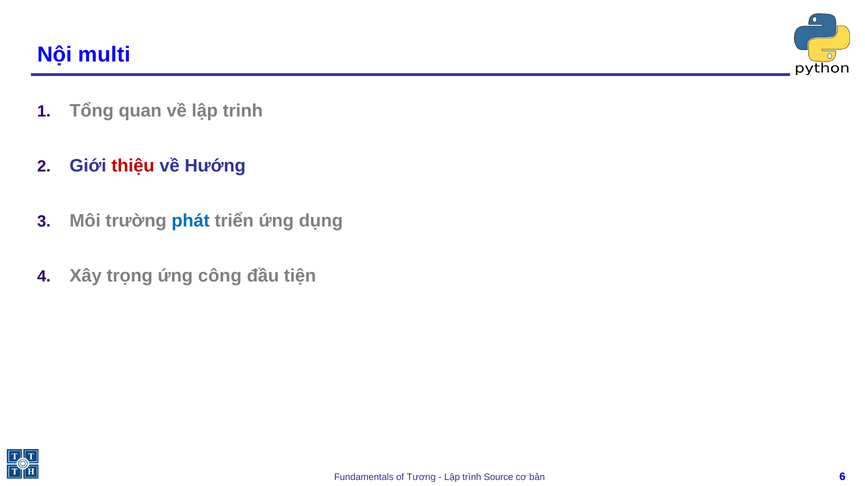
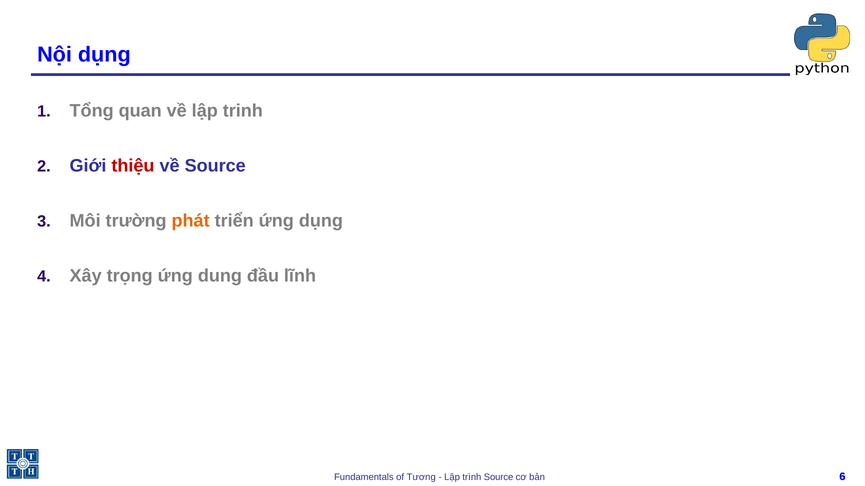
Nội multi: multi -> dụng (104, 55)
về Hướng: Hướng -> Source (215, 166)
phát colour: blue -> orange (191, 221)
công: công -> dung (220, 276)
tiện: tiện -> lĩnh (300, 276)
